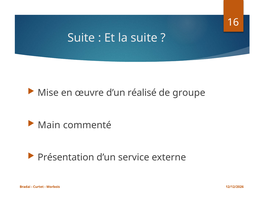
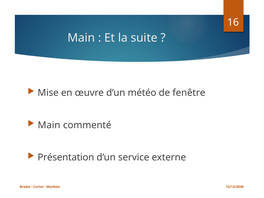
Suite: Suite -> Main (81, 38)
réalisé: réalisé -> météo (142, 93)
groupe: groupe -> fenêtre (189, 93)
